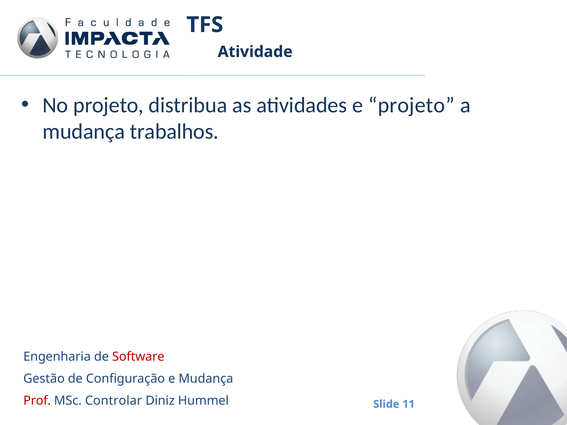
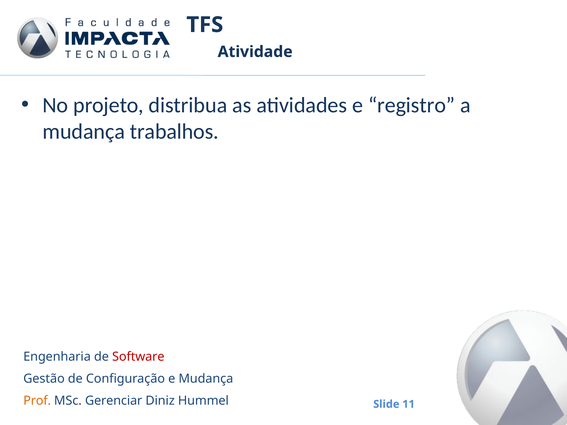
e projeto: projeto -> registro (412, 105)
Prof colour: red -> orange (37, 401)
Controlar: Controlar -> Gerenciar (114, 401)
